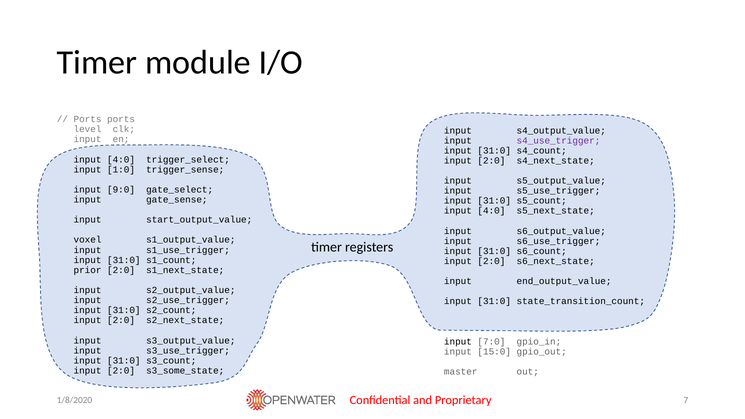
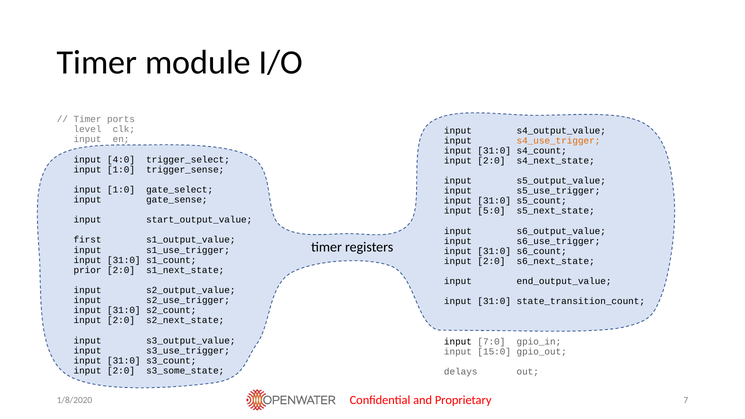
Ports: Ports -> Timer (88, 119)
s4_use_trigger colour: purple -> orange (558, 141)
9:0: 9:0 -> 1:0 (121, 190)
4:0: 4:0 -> 5:0 (491, 211)
voxel: voxel -> first (88, 240)
master: master -> delays (461, 372)
